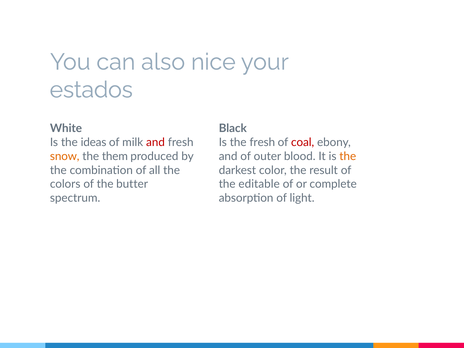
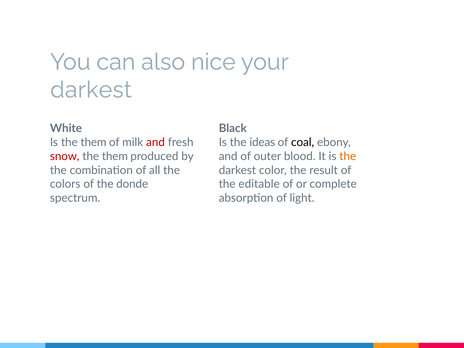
estados: estados -> darkest (91, 90)
Is the ideas: ideas -> them (94, 142)
the fresh: fresh -> ideas (262, 142)
coal colour: red -> black (303, 142)
snow colour: orange -> red (65, 156)
butter: butter -> donde (132, 184)
